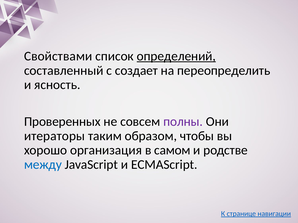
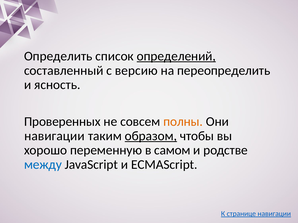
Свойствами: Свойствами -> Определить (58, 56)
создает: создает -> версию (136, 71)
полны colour: purple -> orange (183, 122)
итераторы: итераторы -> навигации (54, 136)
образом underline: none -> present (151, 136)
организация: организация -> переменную (106, 150)
